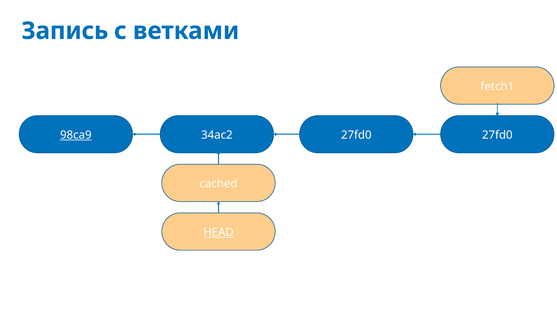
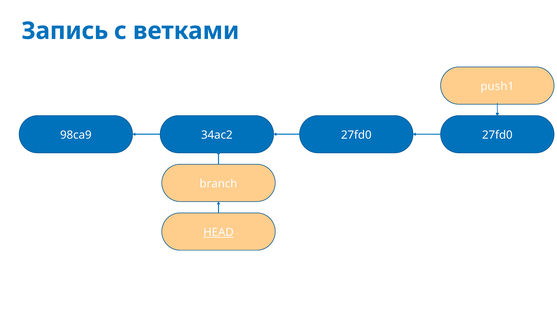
fetch1: fetch1 -> push1 (497, 86)
98ca9 underline: present -> none (76, 135)
cached: cached -> branch (218, 184)
